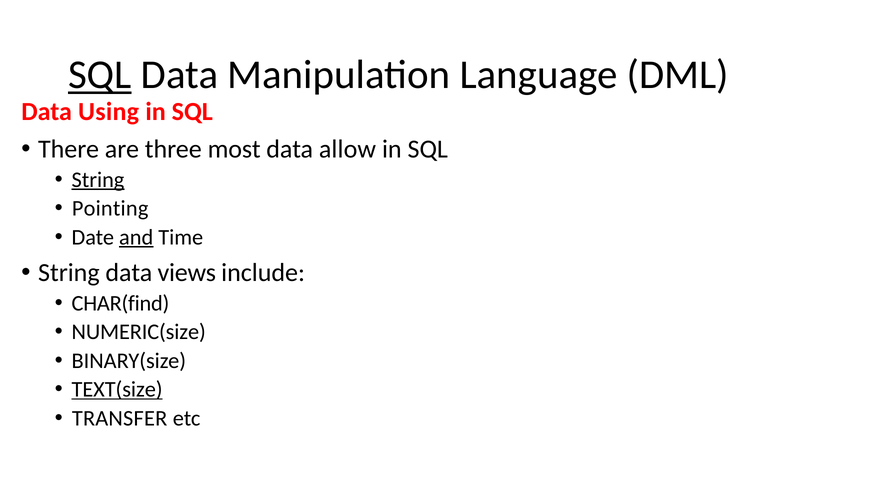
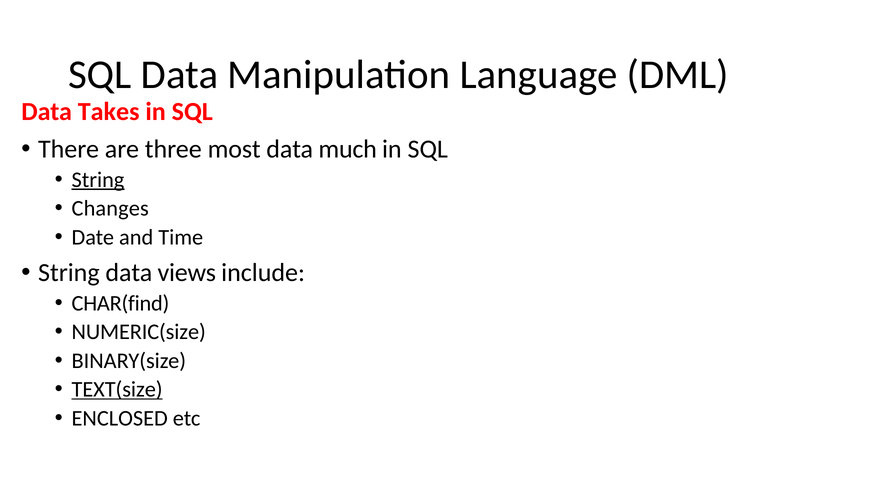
SQL underline: present -> none (100, 75)
Using: Using -> Takes (109, 112)
allow: allow -> much (348, 149)
Pointing: Pointing -> Changes (110, 209)
and underline: present -> none (136, 237)
TRANSFER: TRANSFER -> ENCLOSED (120, 418)
